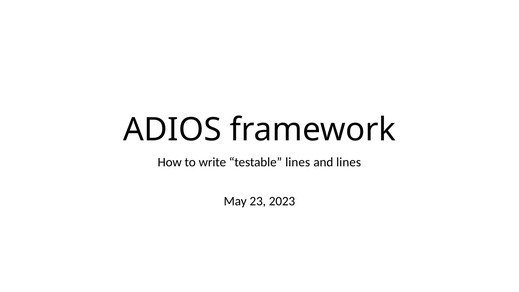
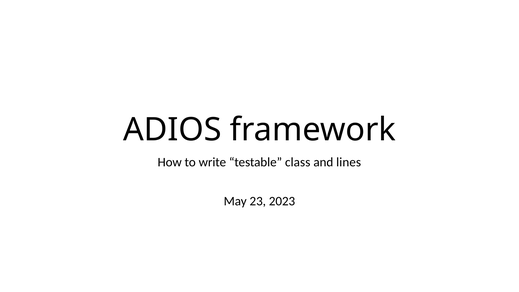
testable lines: lines -> class (298, 162)
